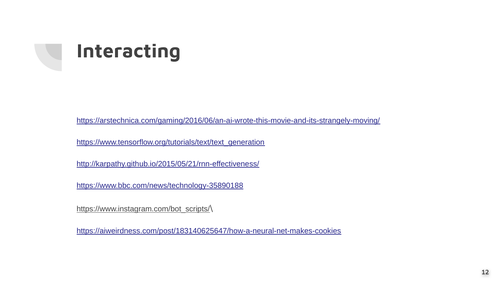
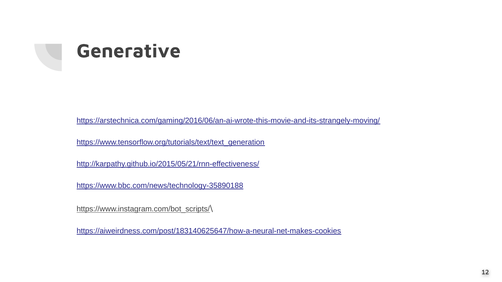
Interacting: Interacting -> Generative (129, 51)
